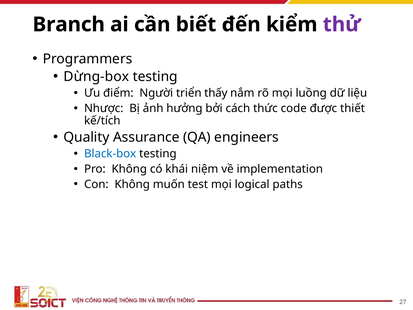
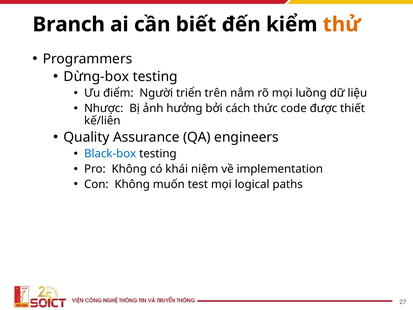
thử colour: purple -> orange (342, 24)
thấy: thấy -> trên (216, 93)
kế/tích: kế/tích -> kế/liên (102, 121)
